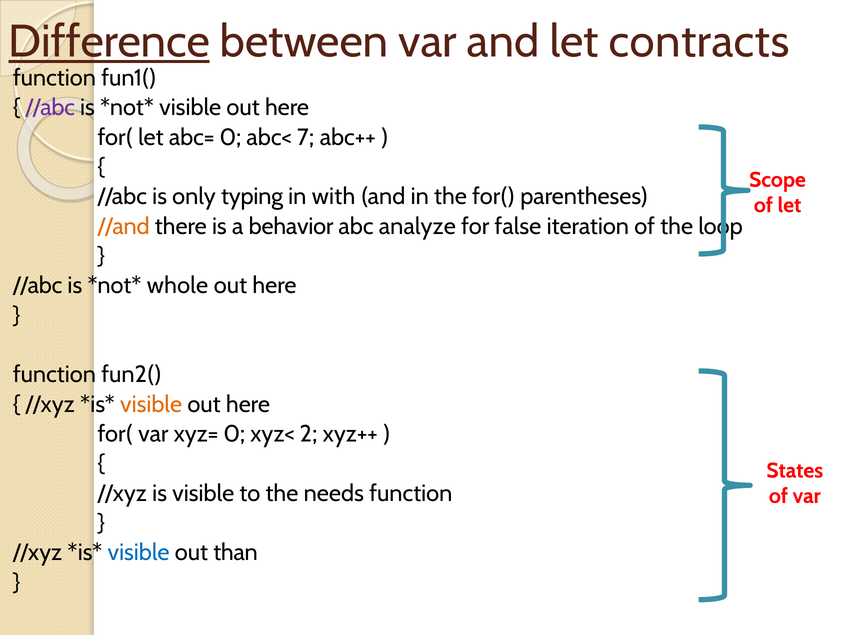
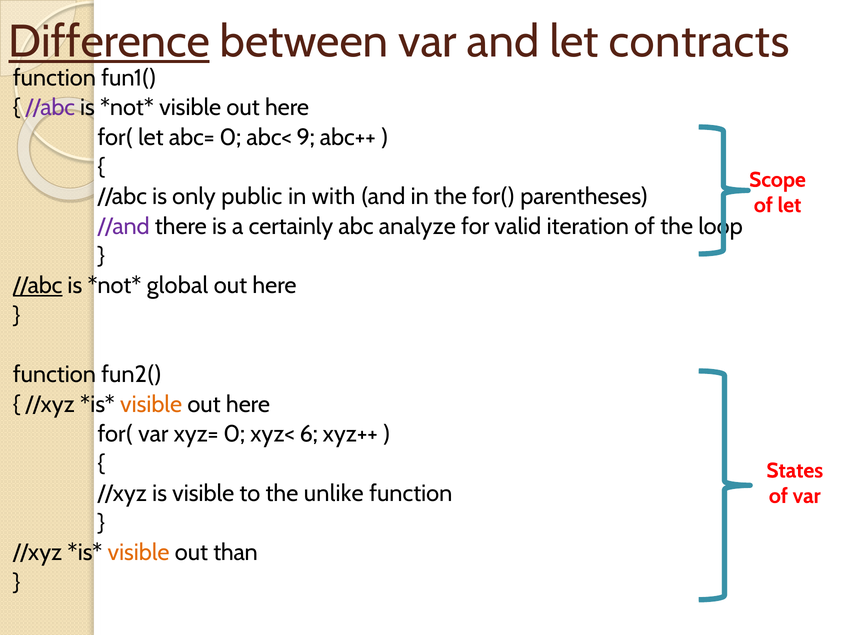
7: 7 -> 9 (306, 137)
typing: typing -> public (252, 197)
//and colour: orange -> purple (124, 226)
behavior: behavior -> certainly (291, 226)
false: false -> valid (518, 226)
//abc underline: none -> present (38, 286)
whole: whole -> global (178, 286)
2: 2 -> 6 (309, 434)
needs: needs -> unlike (334, 494)
visible colour: blue -> orange (139, 553)
